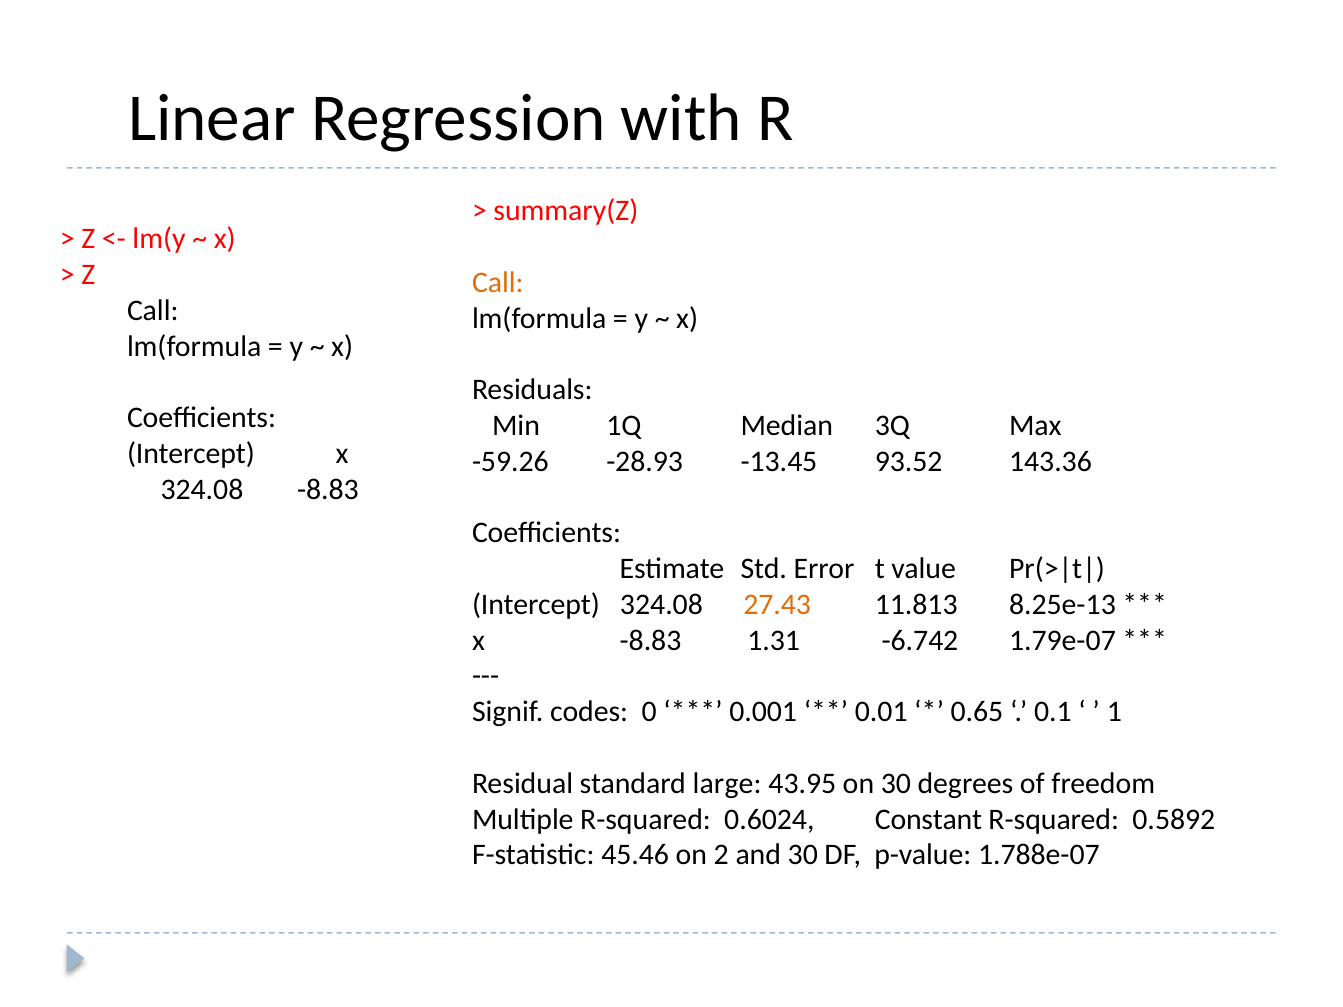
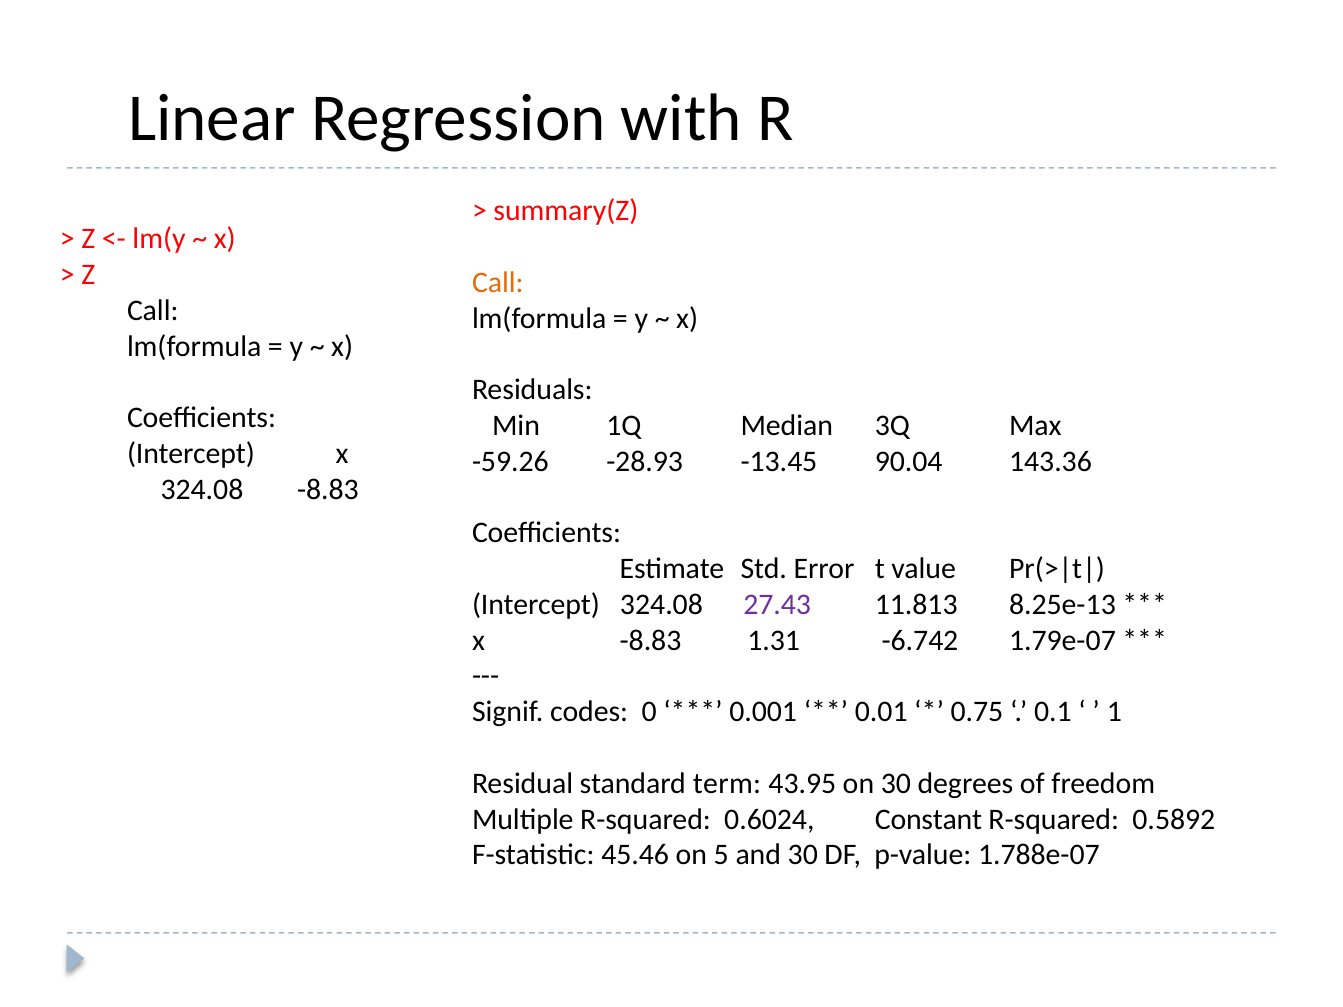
93.52: 93.52 -> 90.04 (909, 462)
27.43 colour: orange -> purple (777, 605)
0.65: 0.65 -> 0.75 (977, 712)
large: large -> term (727, 784)
2: 2 -> 5 (721, 855)
